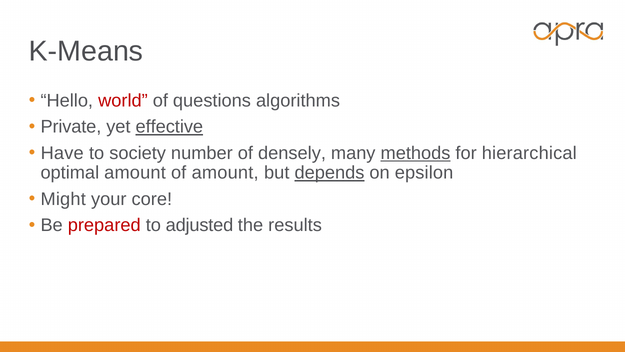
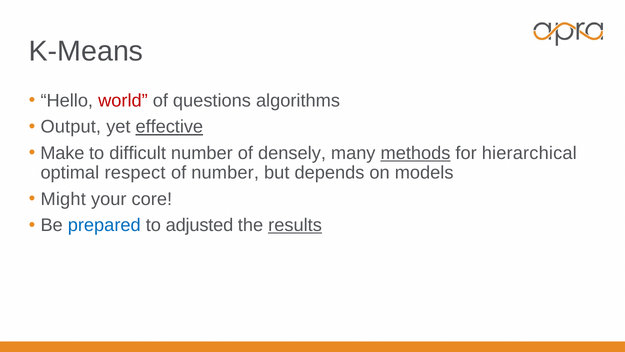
Private: Private -> Output (71, 127)
Have: Have -> Make (62, 153)
society: society -> difficult (138, 153)
optimal amount: amount -> respect (135, 173)
of amount: amount -> number (225, 173)
depends underline: present -> none (329, 173)
epsilon: epsilon -> models (424, 173)
prepared colour: red -> blue (104, 225)
results underline: none -> present (295, 225)
